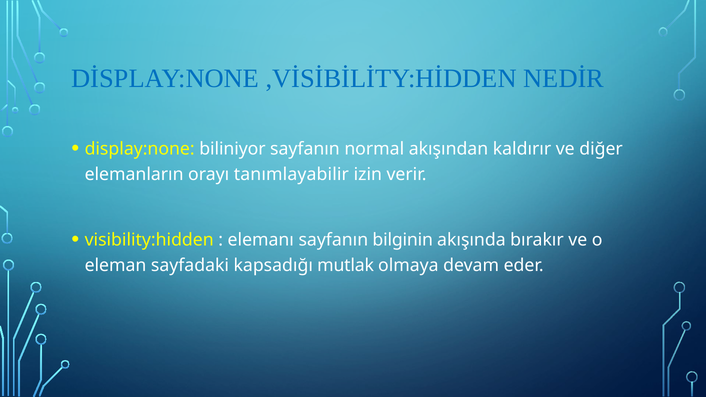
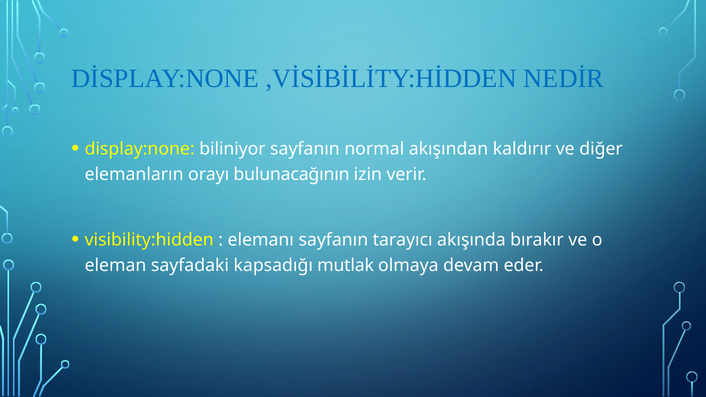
tanımlayabilir: tanımlayabilir -> bulunacağının (292, 174)
bilginin: bilginin -> tarayıcı (403, 240)
